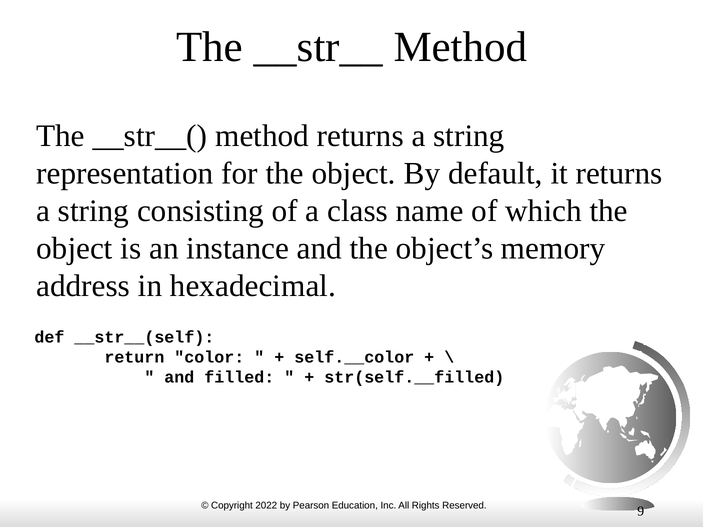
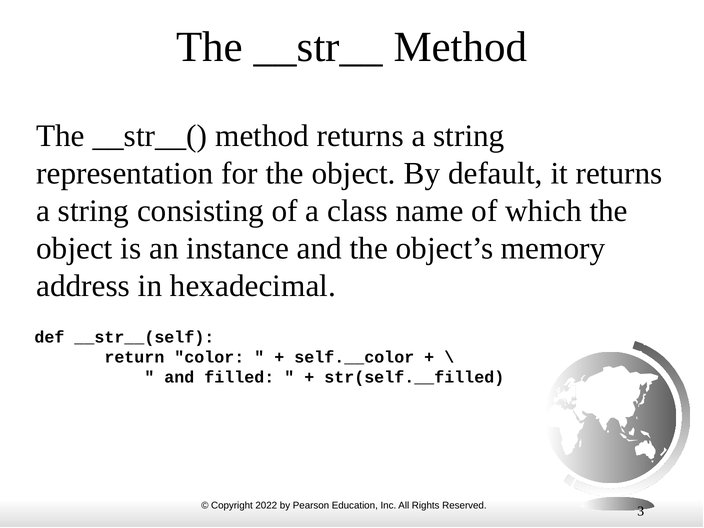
9: 9 -> 3 (641, 511)
